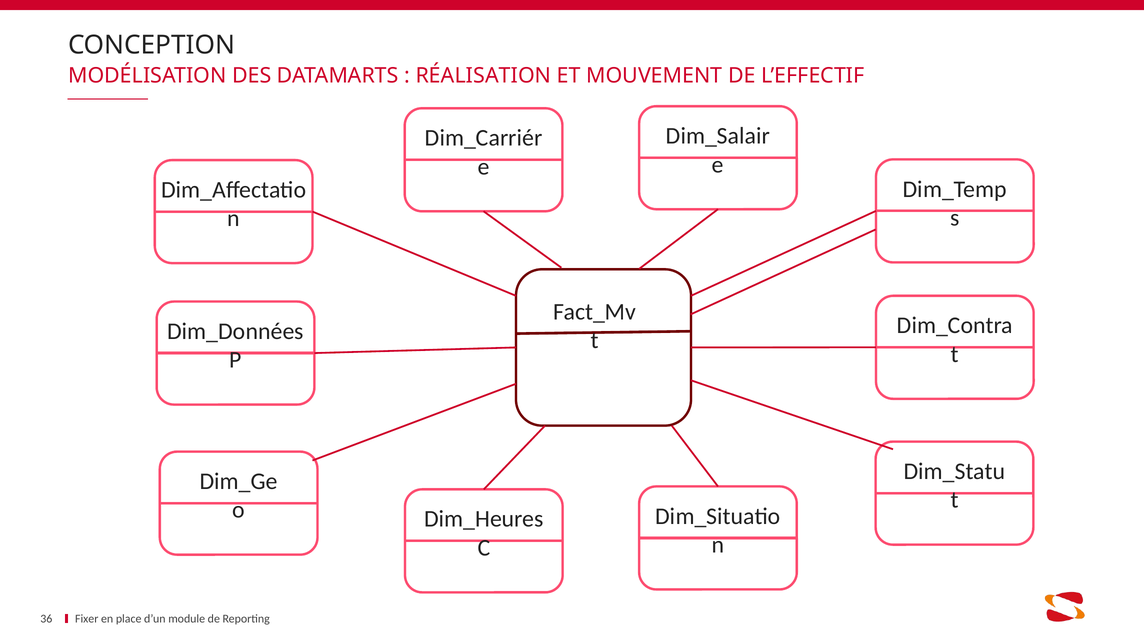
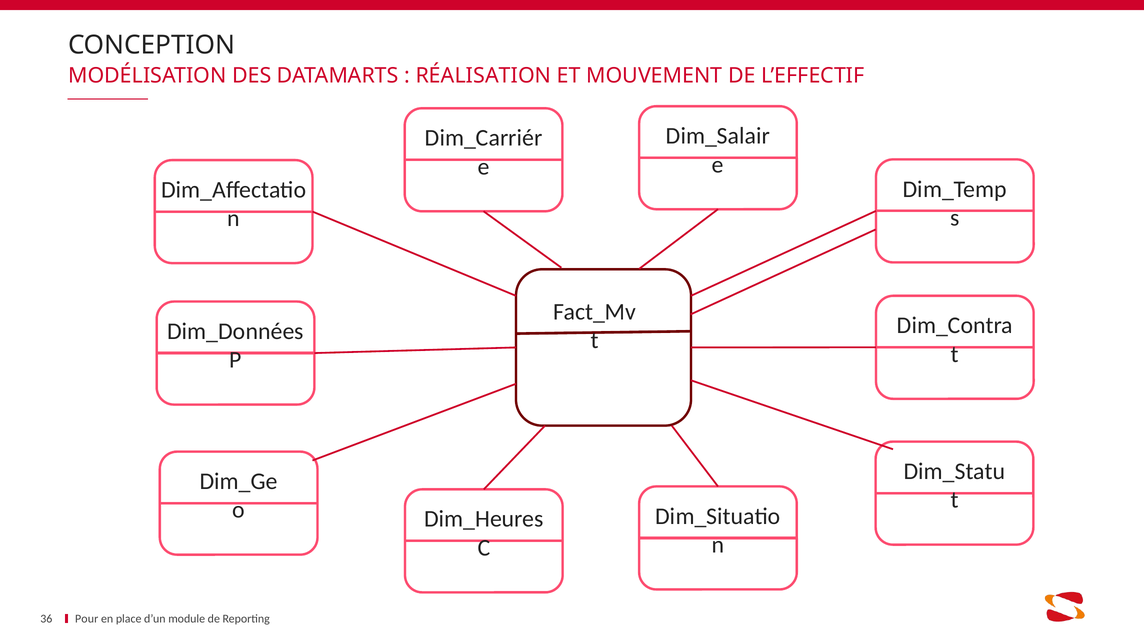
Fixer: Fixer -> Pour (87, 618)
